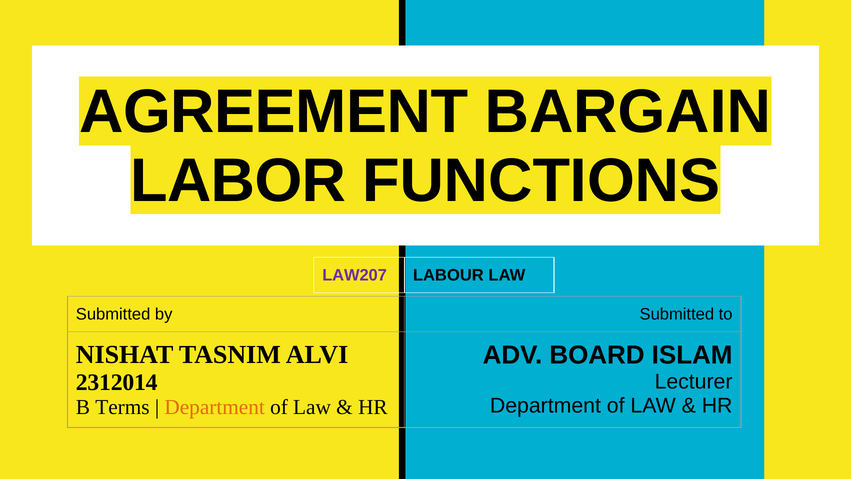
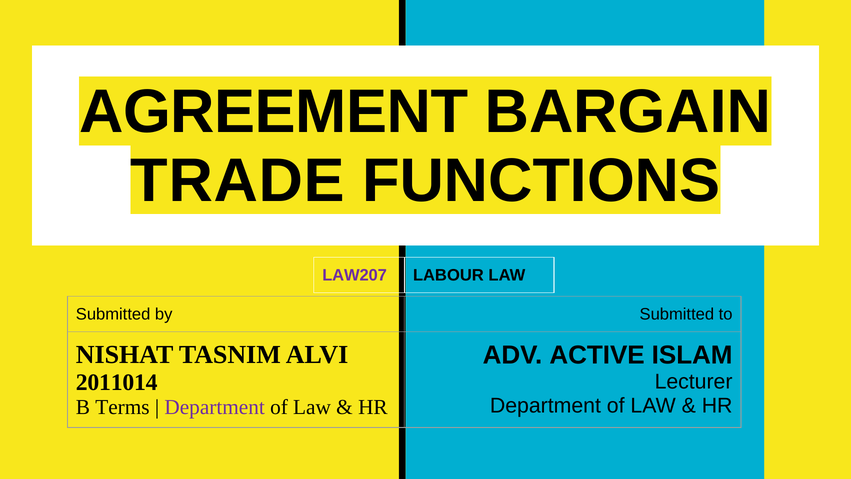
LABOR: LABOR -> TRADE (237, 181)
BOARD: BOARD -> ACTIVE (597, 355)
2312014: 2312014 -> 2011014 (117, 382)
Department colour: orange -> purple (215, 407)
